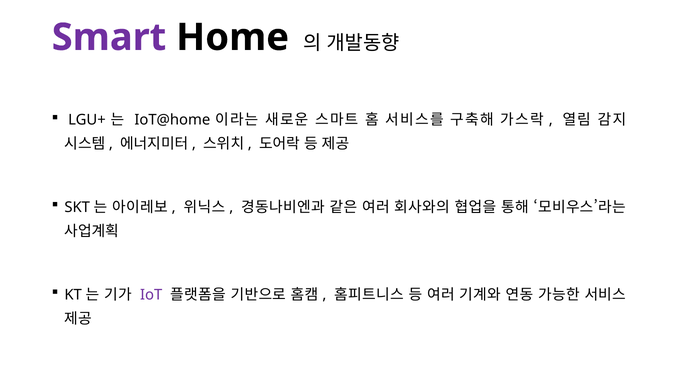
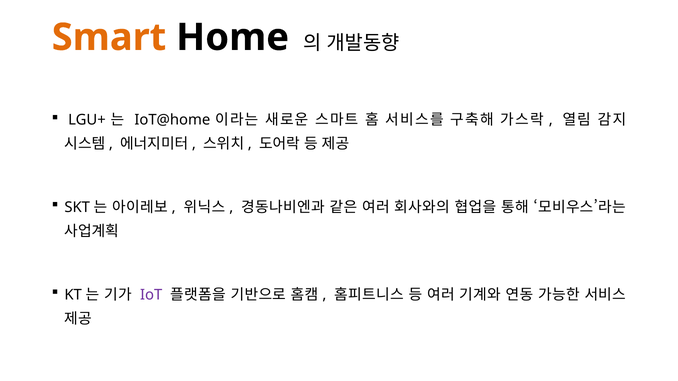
Smart colour: purple -> orange (109, 37)
